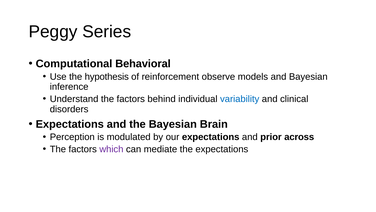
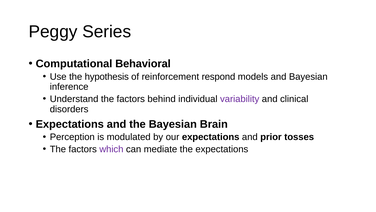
observe: observe -> respond (218, 77)
variability colour: blue -> purple (240, 99)
across: across -> tosses (299, 137)
